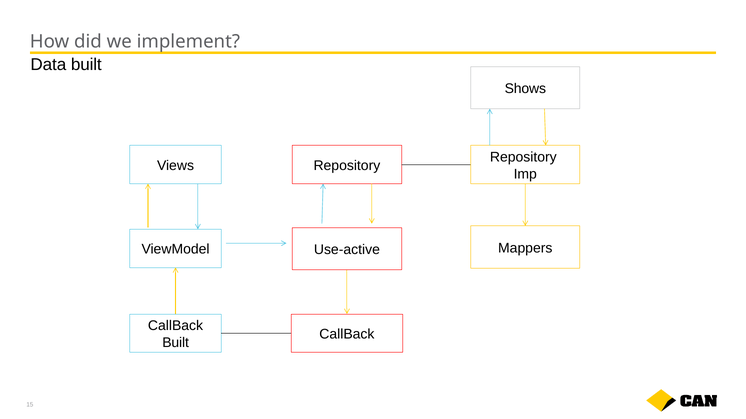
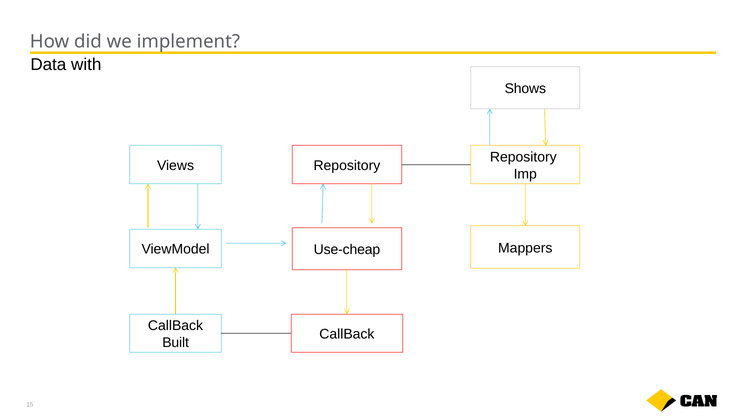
Data built: built -> with (86, 65)
Use-active: Use-active -> Use-cheap (347, 250)
